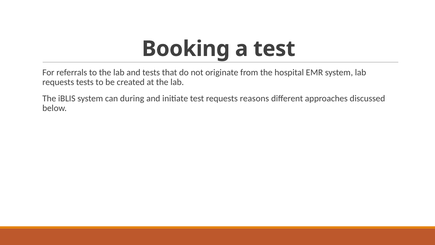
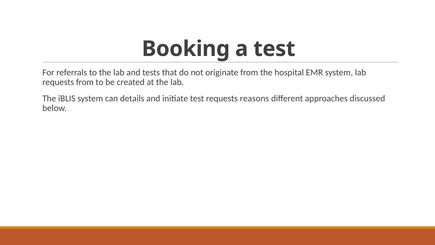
requests tests: tests -> from (85, 82)
during: during -> details (132, 98)
